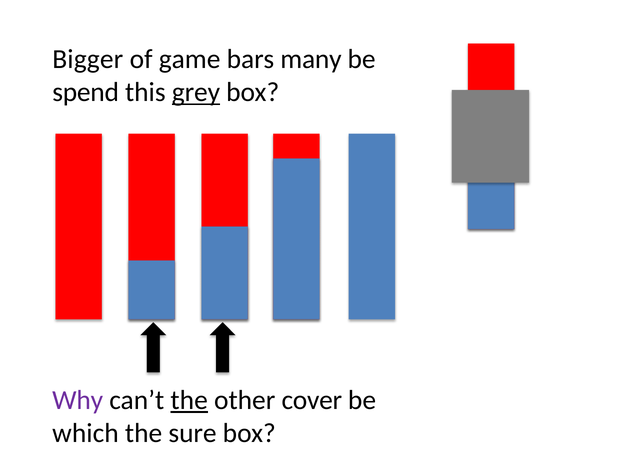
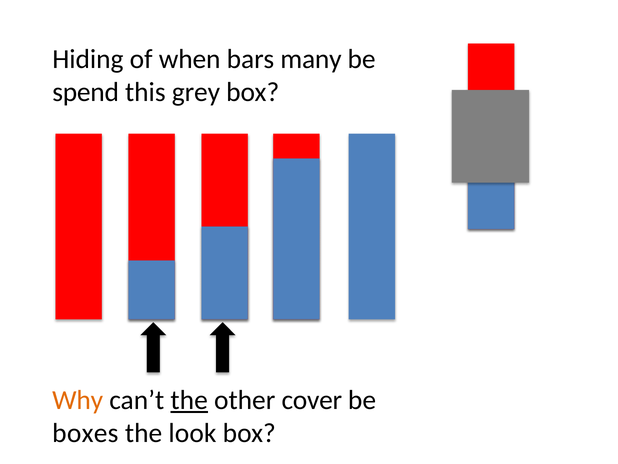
Bigger: Bigger -> Hiding (88, 59)
game: game -> when (190, 59)
grey underline: present -> none (196, 92)
Why colour: purple -> orange (78, 400)
which: which -> boxes (85, 433)
sure: sure -> look (192, 433)
